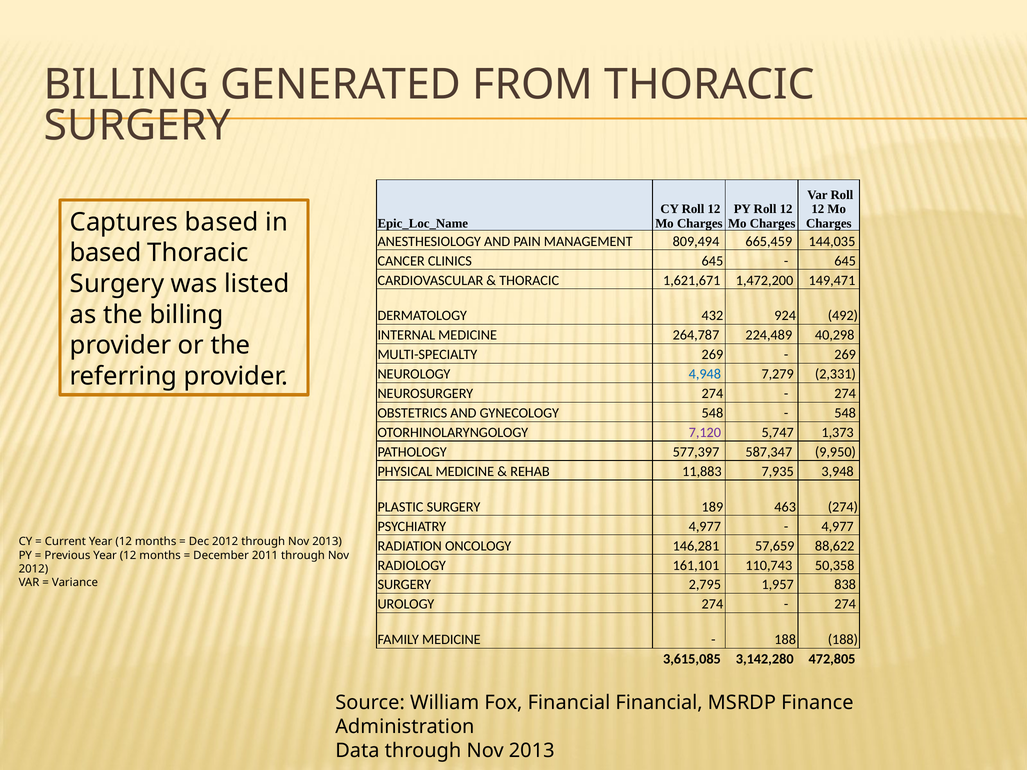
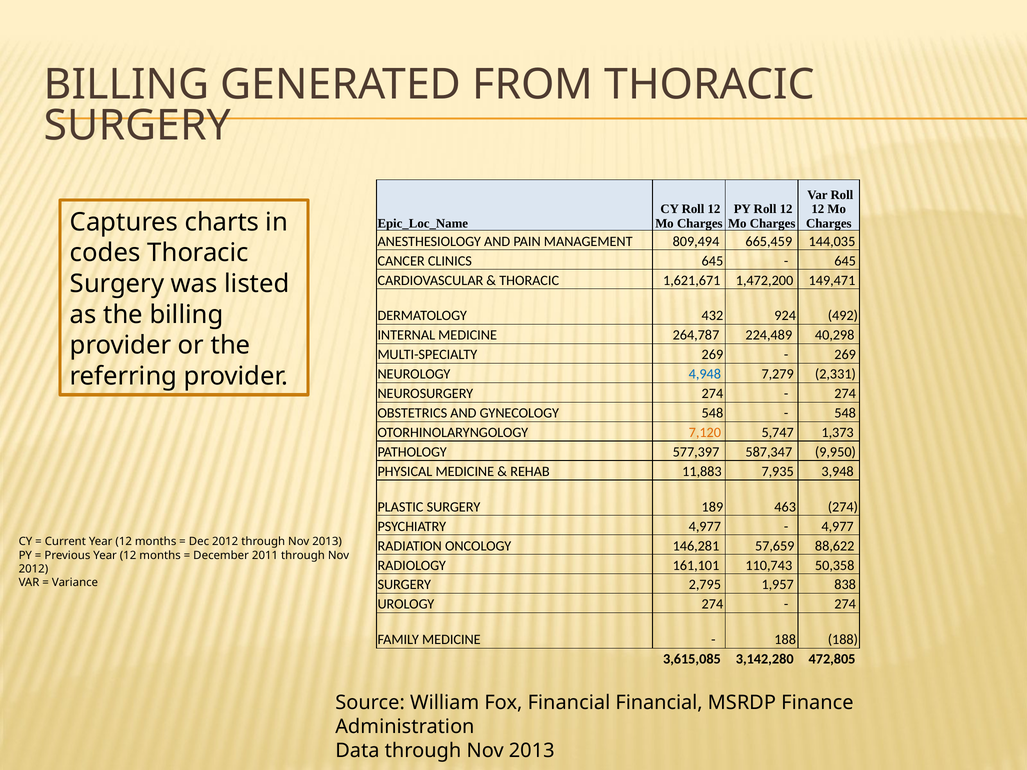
Captures based: based -> charts (222, 222)
based: based -> codes (105, 253)
7,120 colour: purple -> orange (705, 433)
